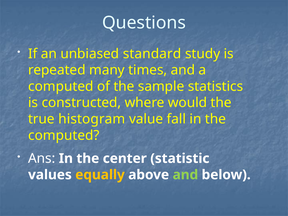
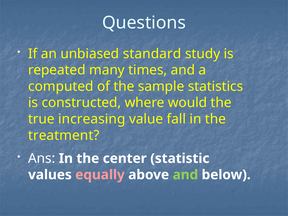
histogram: histogram -> increasing (92, 119)
computed: computed -> treatment (64, 135)
equally colour: yellow -> pink (100, 175)
